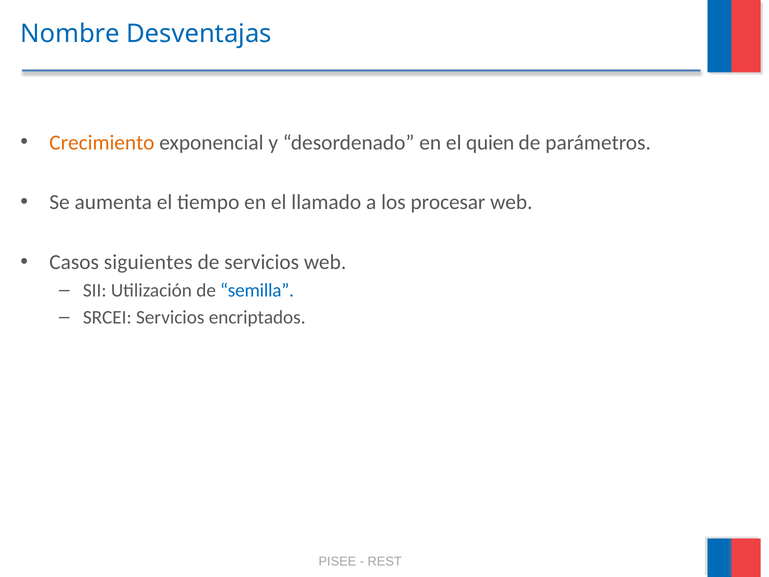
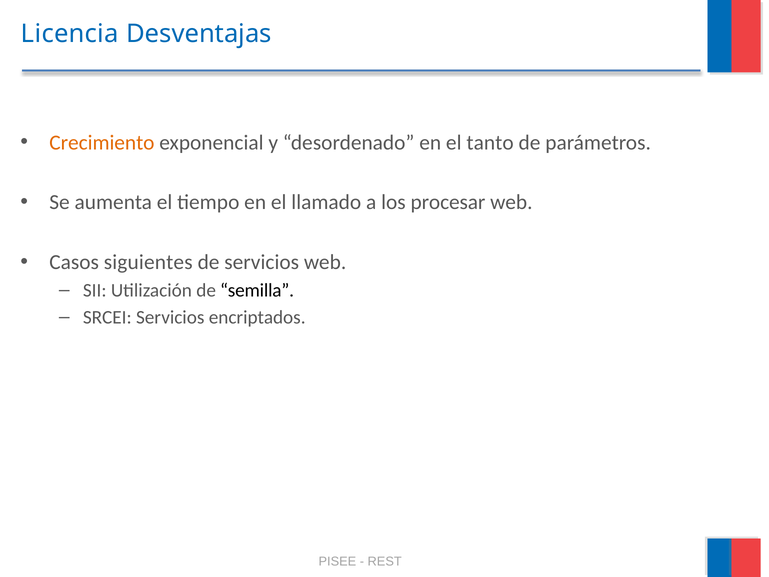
Nombre: Nombre -> Licencia (70, 34)
quien: quien -> tanto (490, 142)
semilla colour: blue -> black (257, 290)
